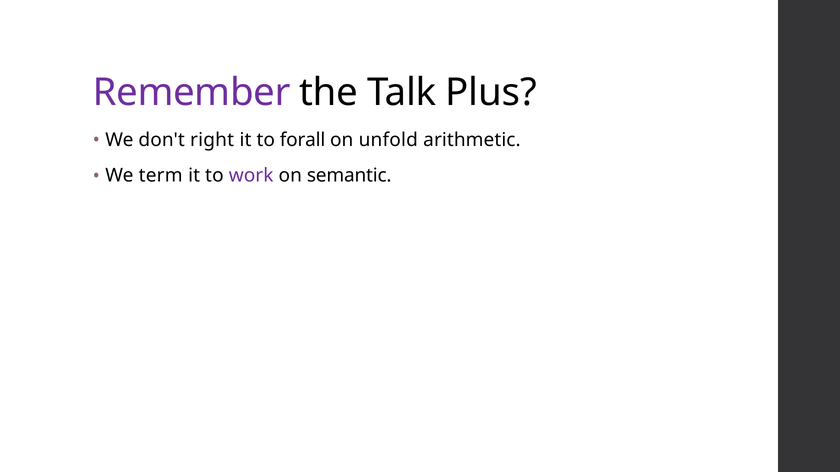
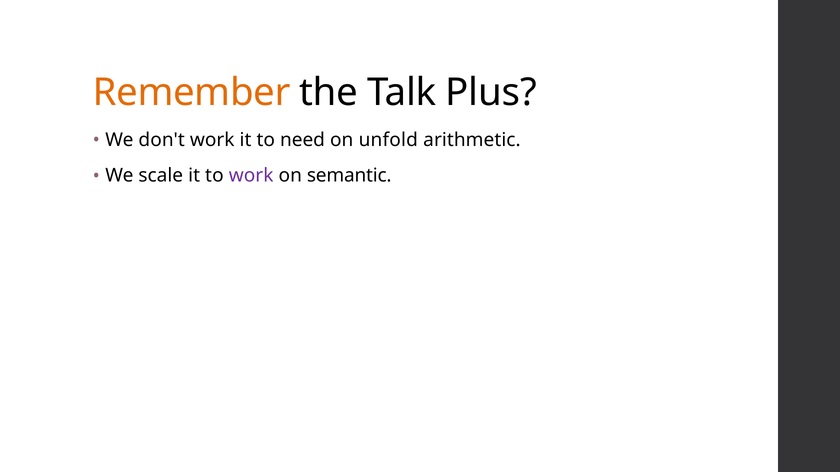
Remember colour: purple -> orange (192, 93)
don't right: right -> work (212, 140)
forall: forall -> need (303, 140)
term: term -> scale (161, 176)
